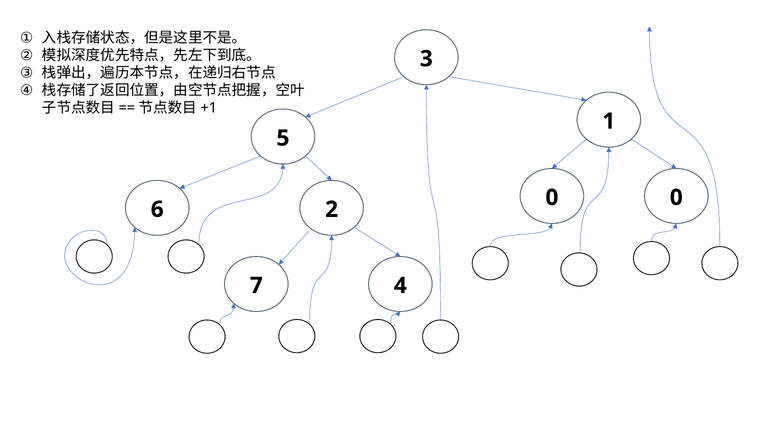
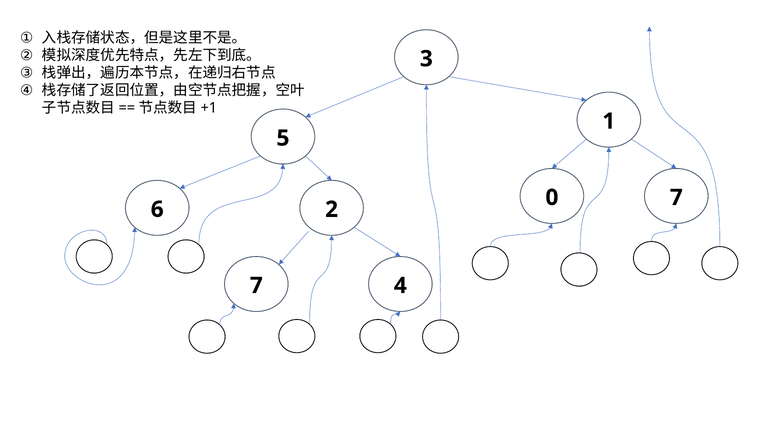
0 0: 0 -> 7 (676, 198)
